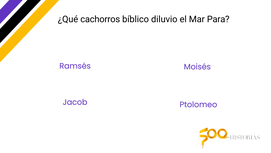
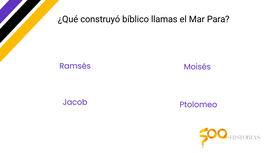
cachorros: cachorros -> construyó (100, 19)
diluvio: diluvio -> llamas (164, 19)
